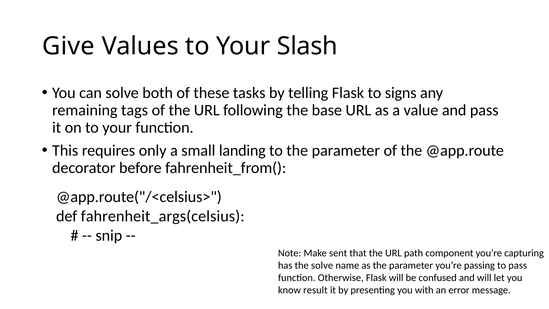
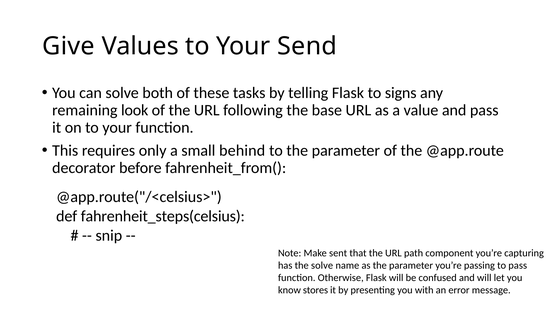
Slash: Slash -> Send (307, 46)
tags: tags -> look (135, 110)
landing: landing -> behind (242, 150)
fahrenheit_args(celsius: fahrenheit_args(celsius -> fahrenheit_steps(celsius (163, 216)
result: result -> stores (316, 290)
